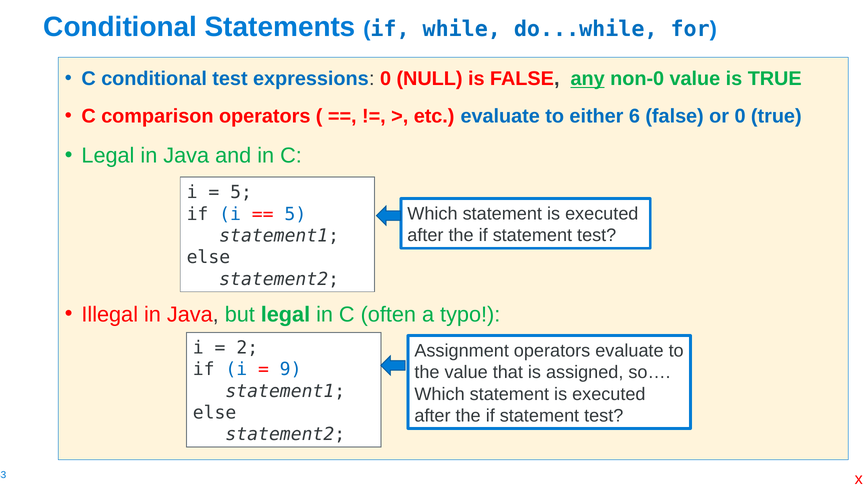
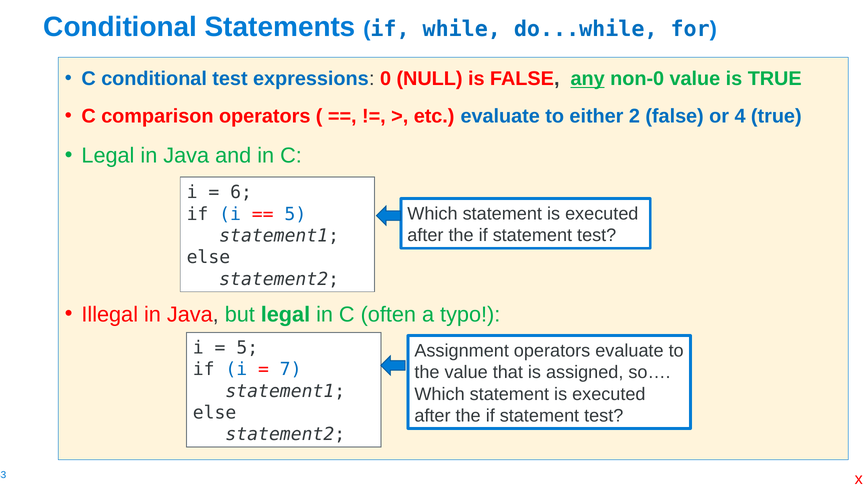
6: 6 -> 2 (634, 117)
or 0: 0 -> 4 (740, 117)
5: 5 -> 6 (241, 193)
2: 2 -> 5 (247, 348)
9: 9 -> 7 (291, 370)
